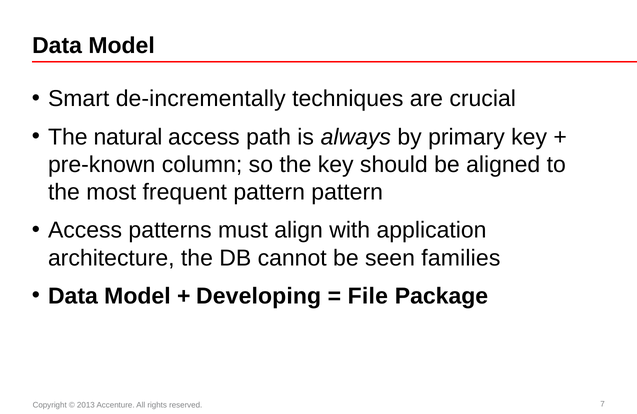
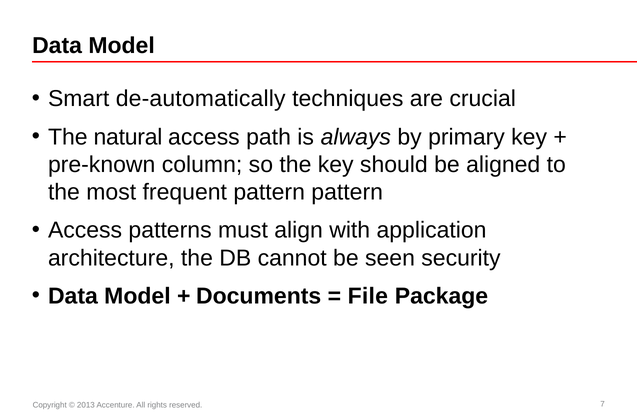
de-incrementally: de-incrementally -> de-automatically (201, 99)
families: families -> security (461, 258)
Developing: Developing -> Documents (259, 296)
